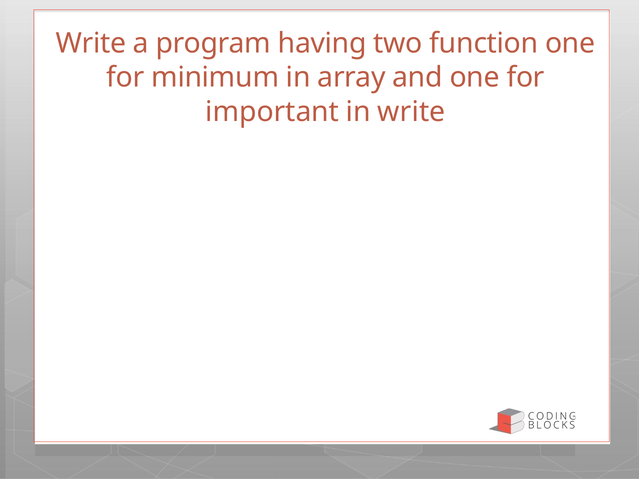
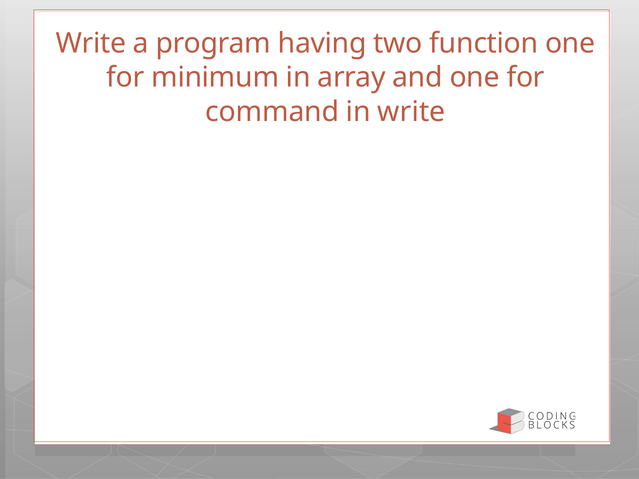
important: important -> command (272, 112)
